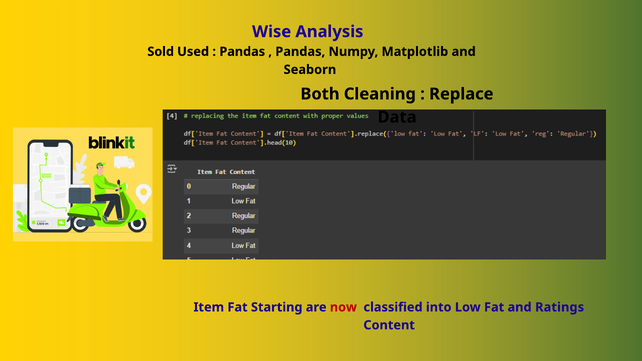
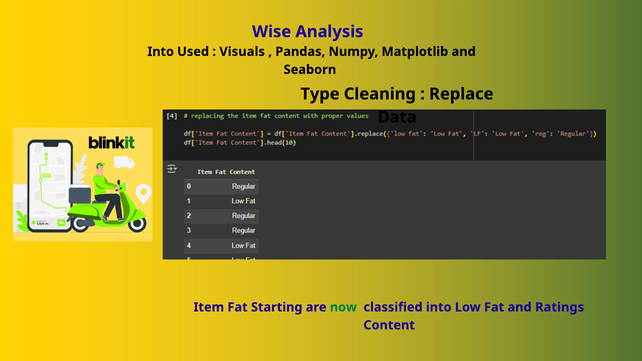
Sold: Sold -> Into (161, 52)
Pandas: Pandas -> Visuals (242, 52)
Both: Both -> Type (320, 94)
now colour: red -> green (343, 307)
